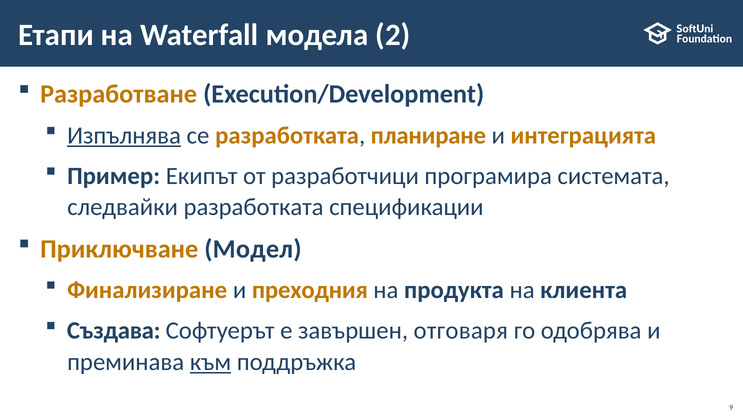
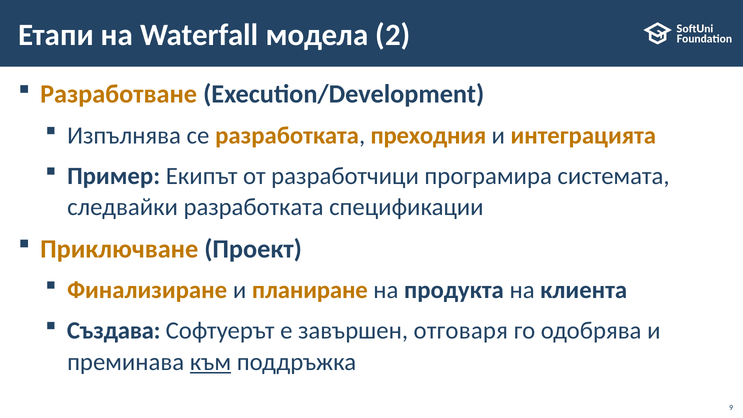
Изпълнява underline: present -> none (124, 136)
планиране: планиране -> преходния (428, 136)
Модел: Модел -> Проект (253, 249)
преходния: преходния -> планиране (310, 290)
